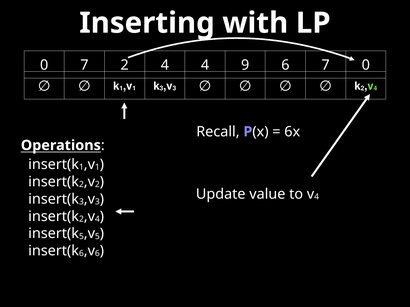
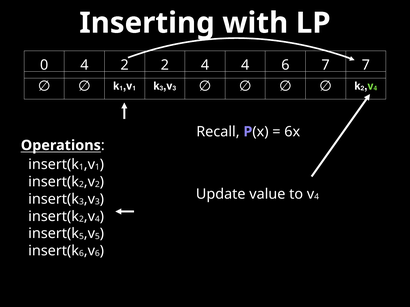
0 7: 7 -> 4 (84, 65)
2 4: 4 -> 2 (165, 65)
4 9: 9 -> 4 (245, 65)
7 0: 0 -> 7 (366, 65)
